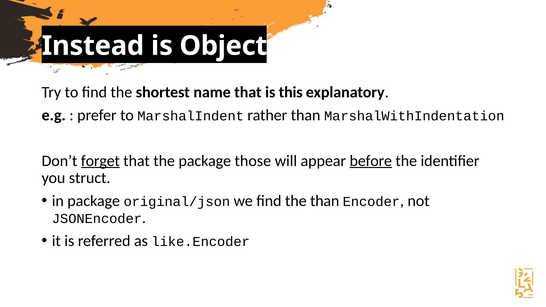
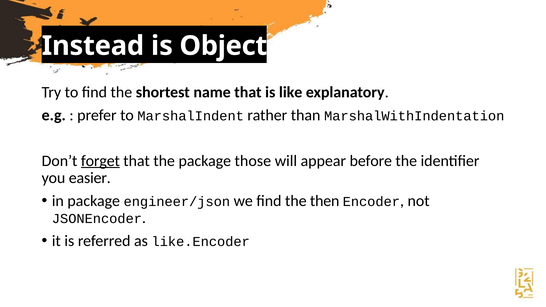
this: this -> like (291, 92)
before underline: present -> none (371, 161)
struct: struct -> easier (90, 178)
original/json: original/json -> engineer/json (177, 202)
the than: than -> then (325, 201)
